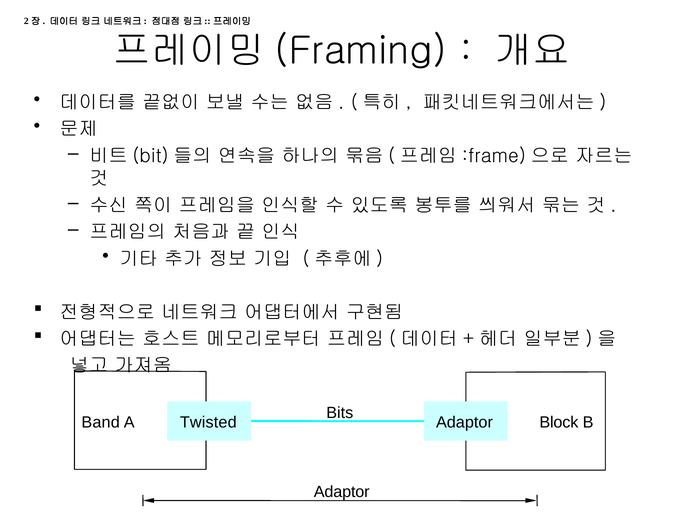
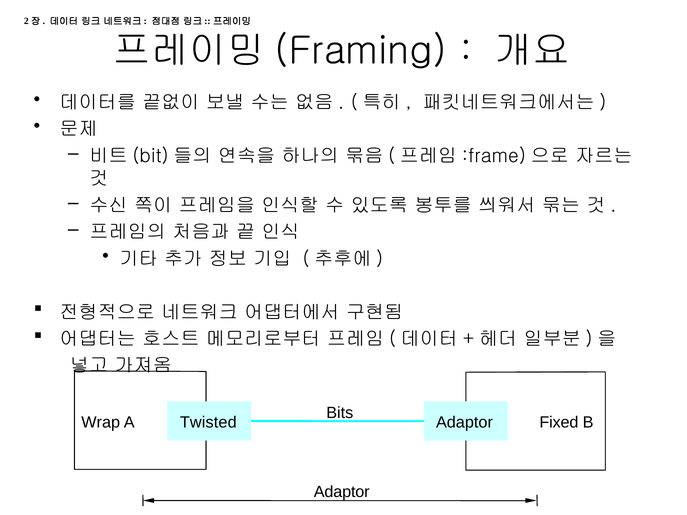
Band: Band -> Wrap (101, 423)
Block: Block -> Fixed (559, 423)
